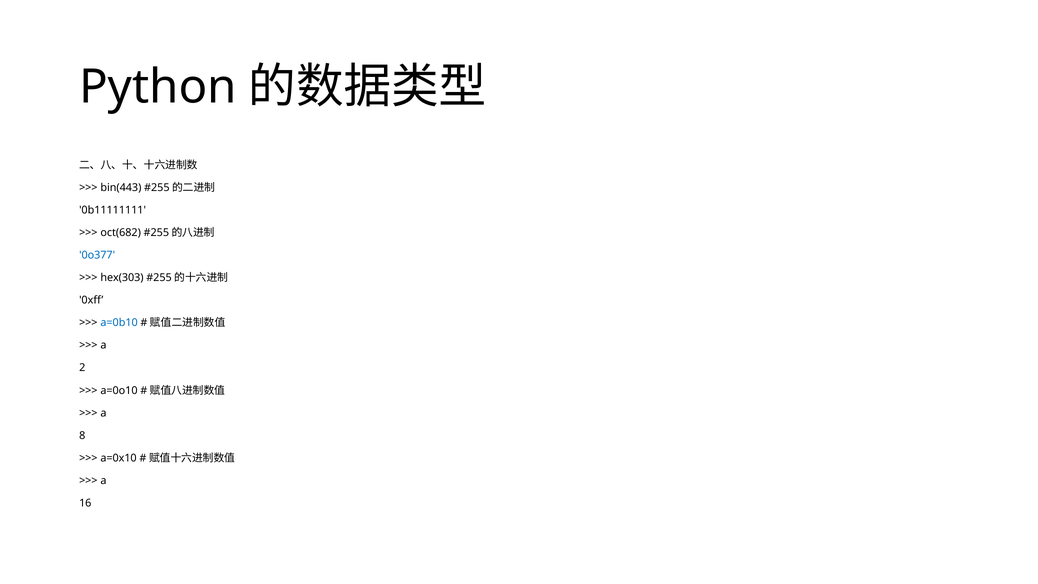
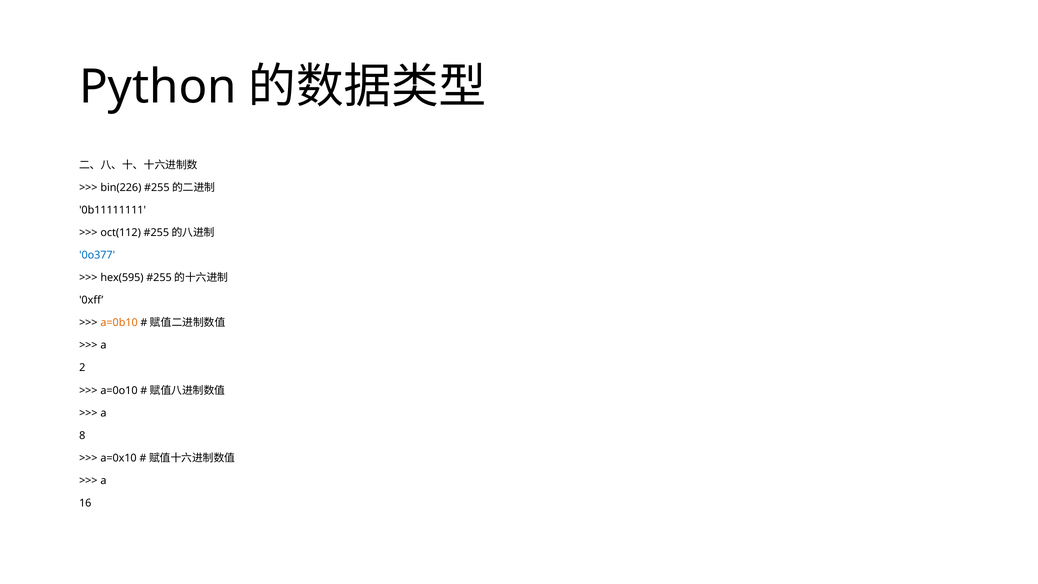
bin(443: bin(443 -> bin(226 (121, 188)
oct(682: oct(682 -> oct(112 (121, 233)
hex(303: hex(303 -> hex(595 (122, 278)
a=0b10 colour: blue -> orange (119, 323)
